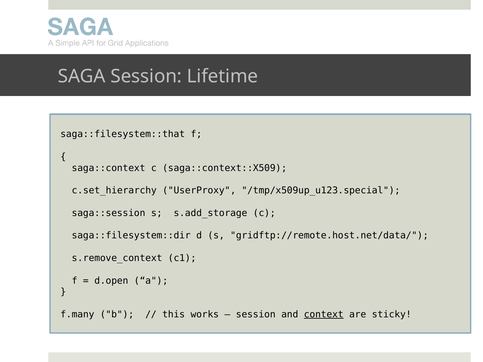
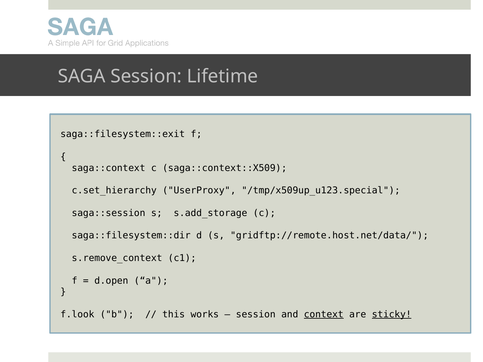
saga::filesystem::that: saga::filesystem::that -> saga::filesystem::exit (123, 134)
f.many: f.many -> f.look (77, 315)
sticky underline: none -> present (392, 315)
